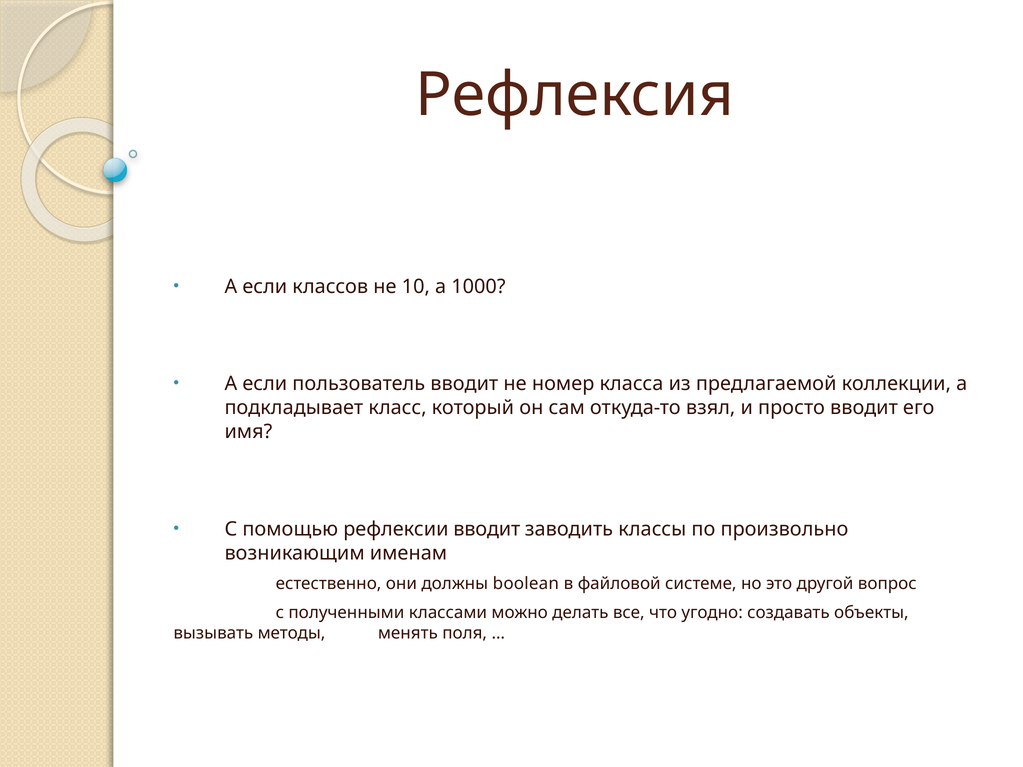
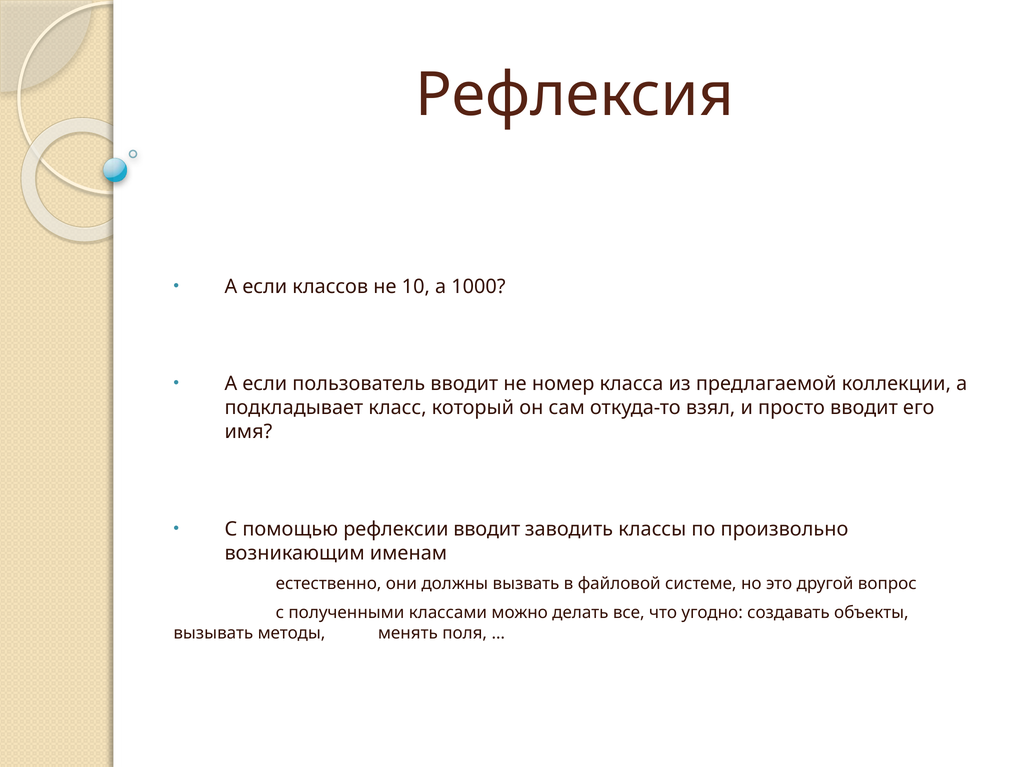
boolean: boolean -> вызвать (526, 584)
